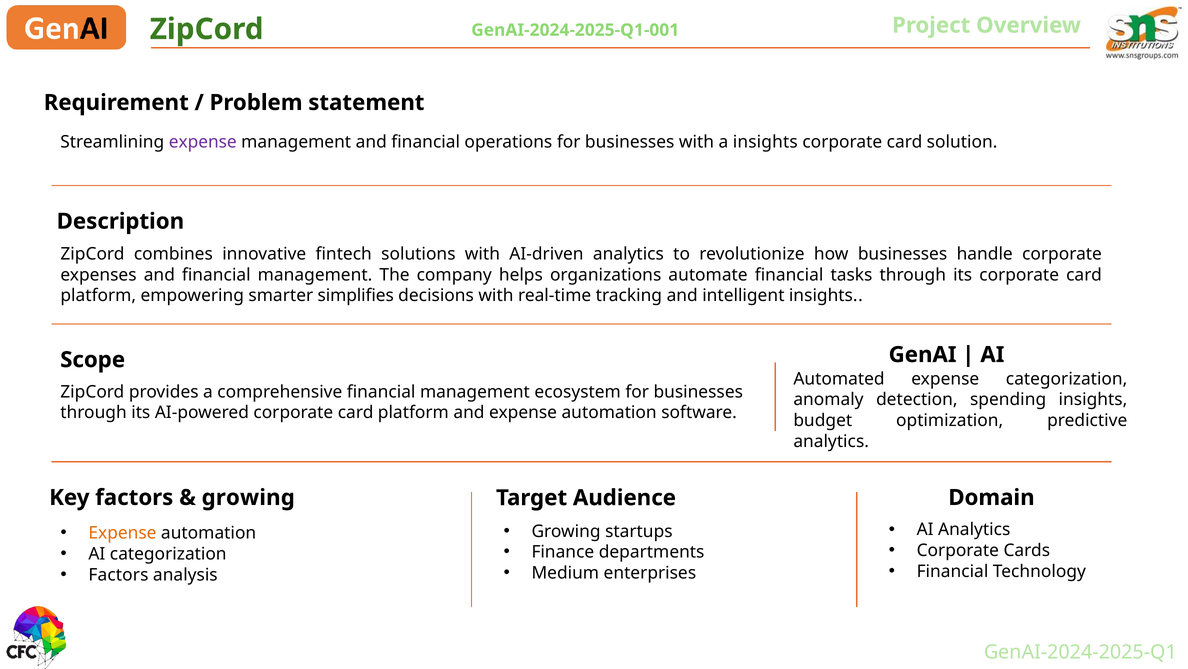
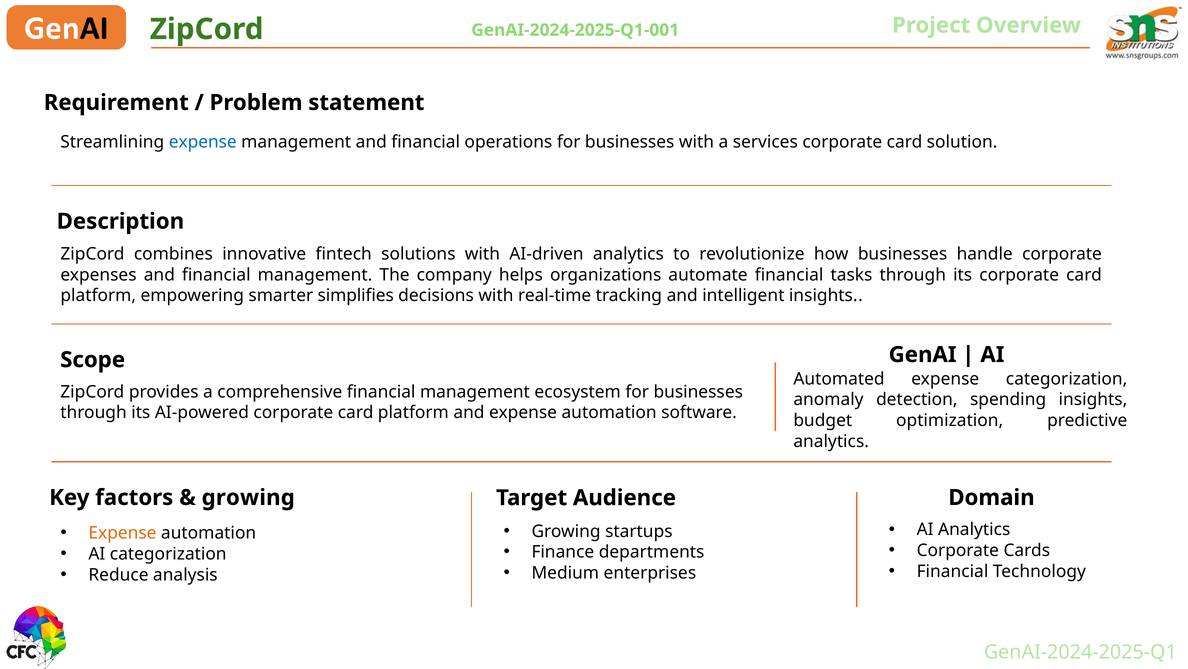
expense colour: purple -> blue (203, 142)
a insights: insights -> services (765, 142)
Factors: Factors -> Reduce (118, 574)
